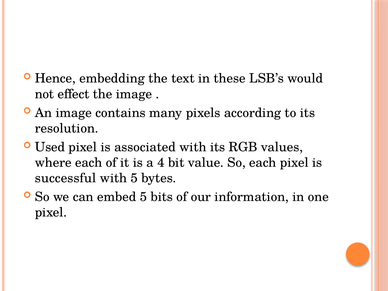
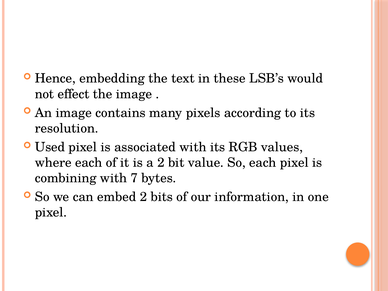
a 4: 4 -> 2 (161, 163)
successful: successful -> combining (66, 178)
with 5: 5 -> 7 (134, 178)
embed 5: 5 -> 2 (143, 197)
